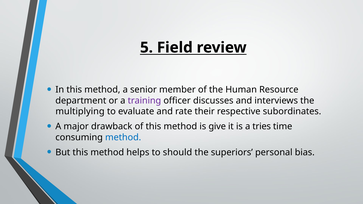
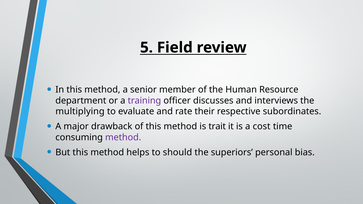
give: give -> trait (217, 127)
tries: tries -> cost (262, 127)
method colour: blue -> purple (123, 137)
